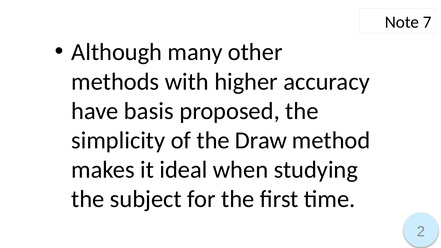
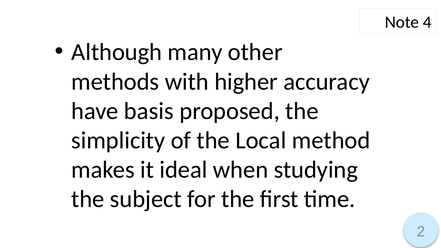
7: 7 -> 4 (427, 22)
Draw: Draw -> Local (261, 140)
